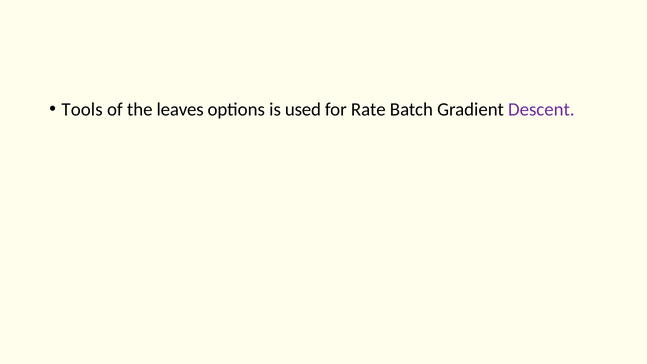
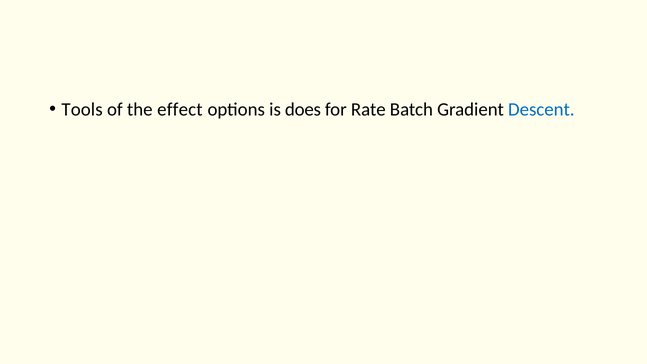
leaves: leaves -> effect (180, 109)
used: used -> does (303, 109)
Descent colour: purple -> blue (541, 109)
